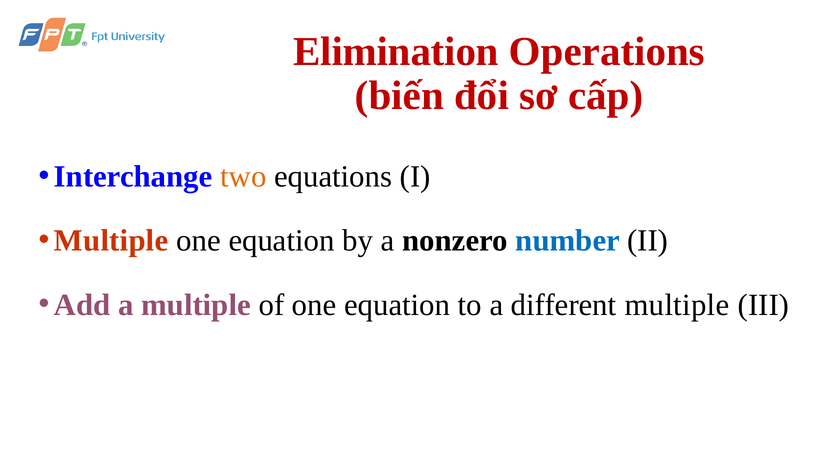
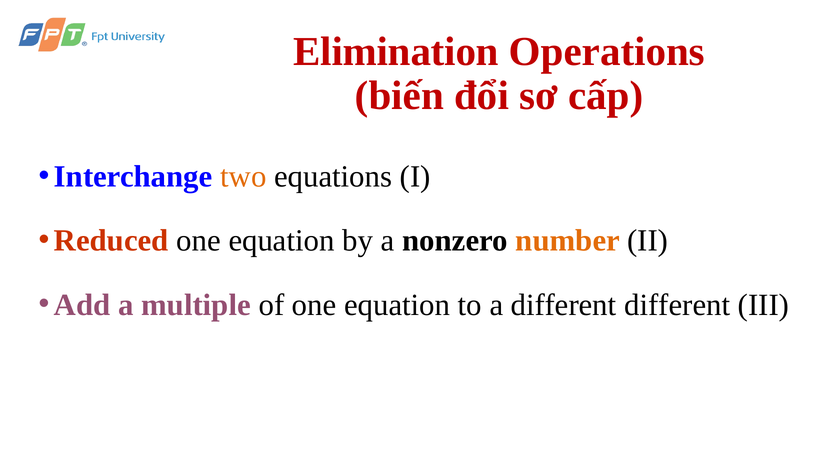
Multiple: Multiple -> Reduced (111, 240)
number colour: blue -> orange (568, 240)
different multiple: multiple -> different (677, 304)
